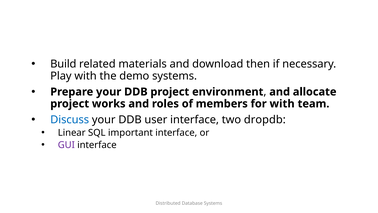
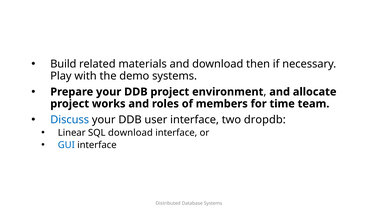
for with: with -> time (282, 104)
SQL important: important -> download (130, 132)
GUI colour: purple -> blue (66, 145)
